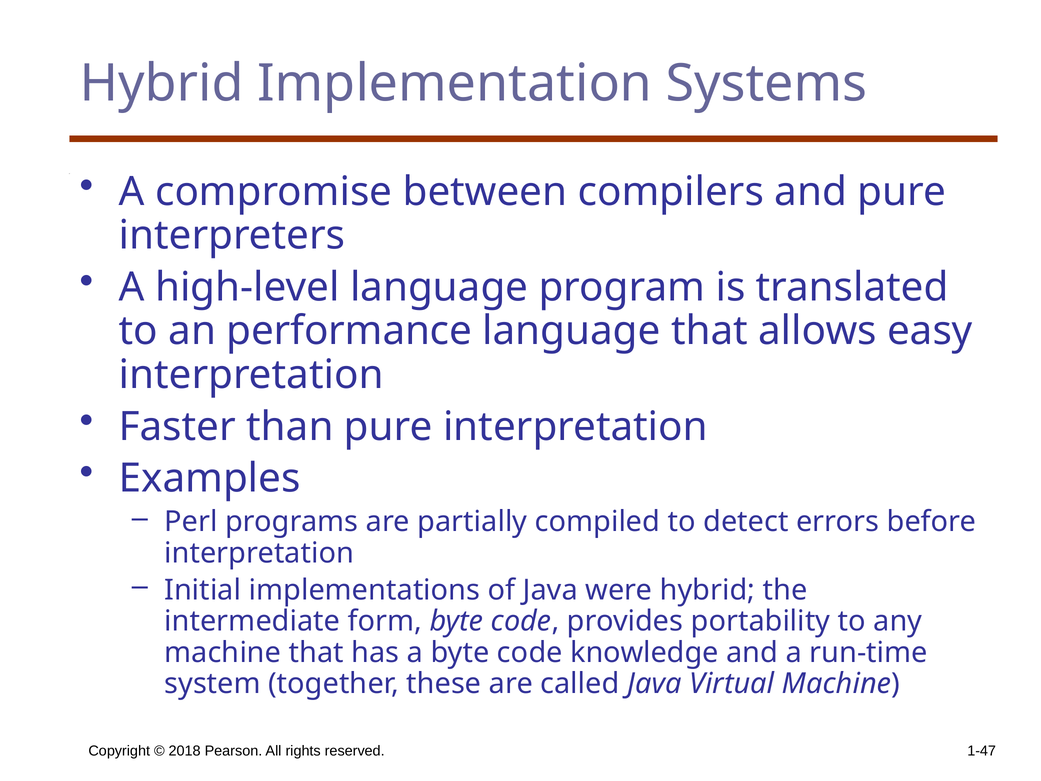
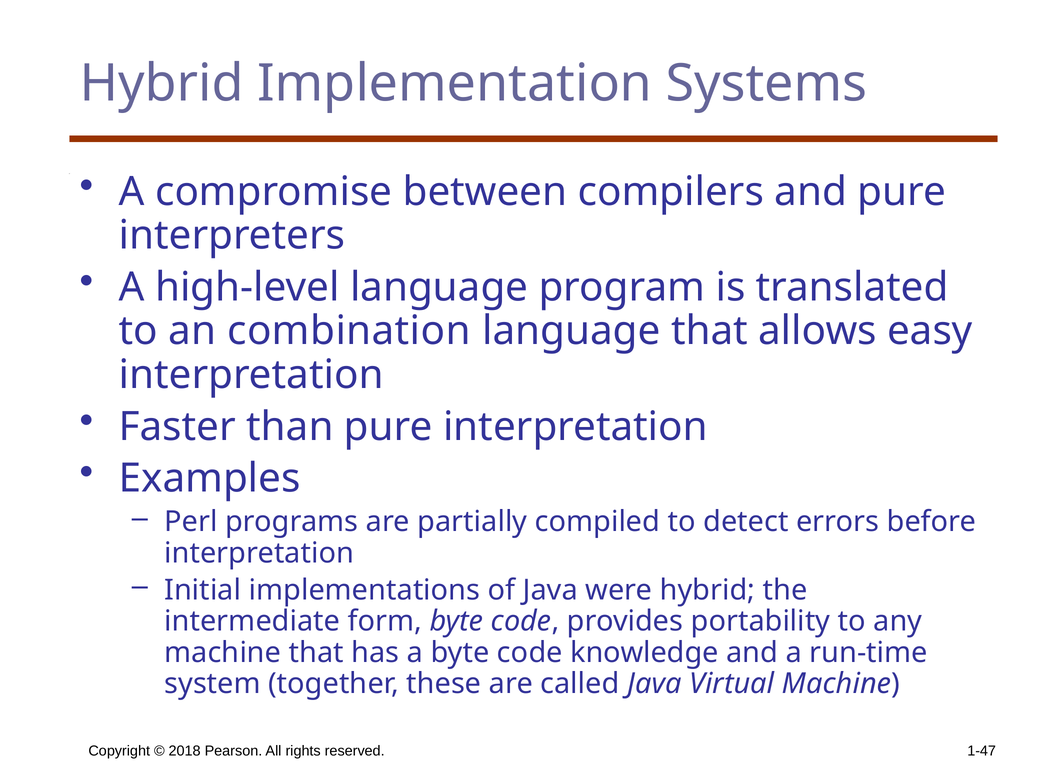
performance: performance -> combination (349, 331)
